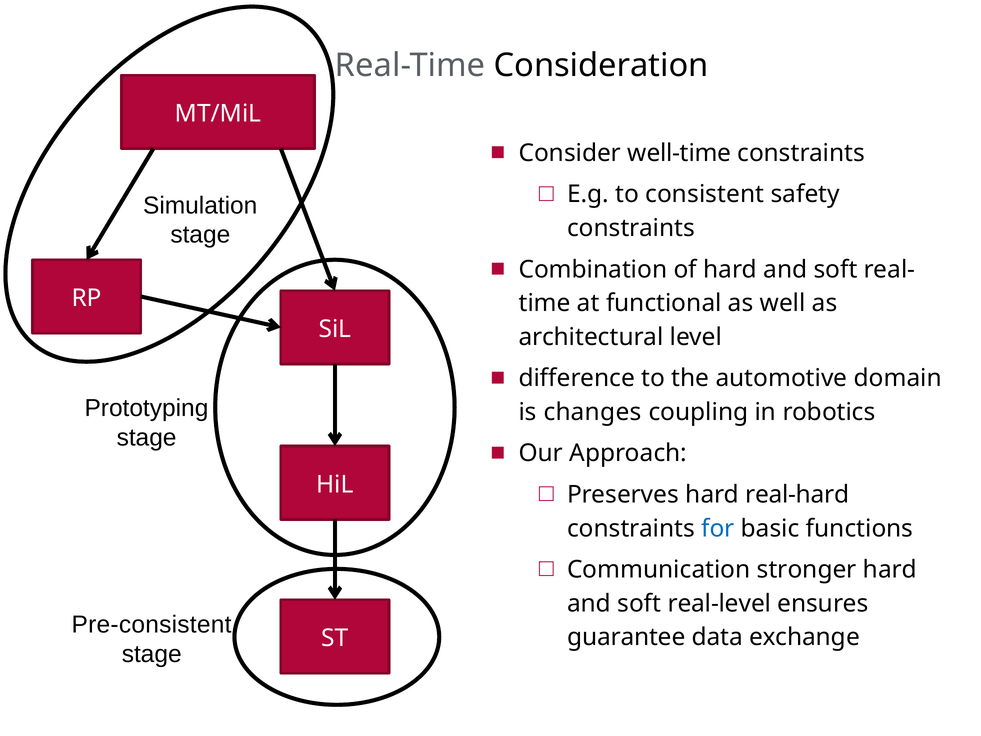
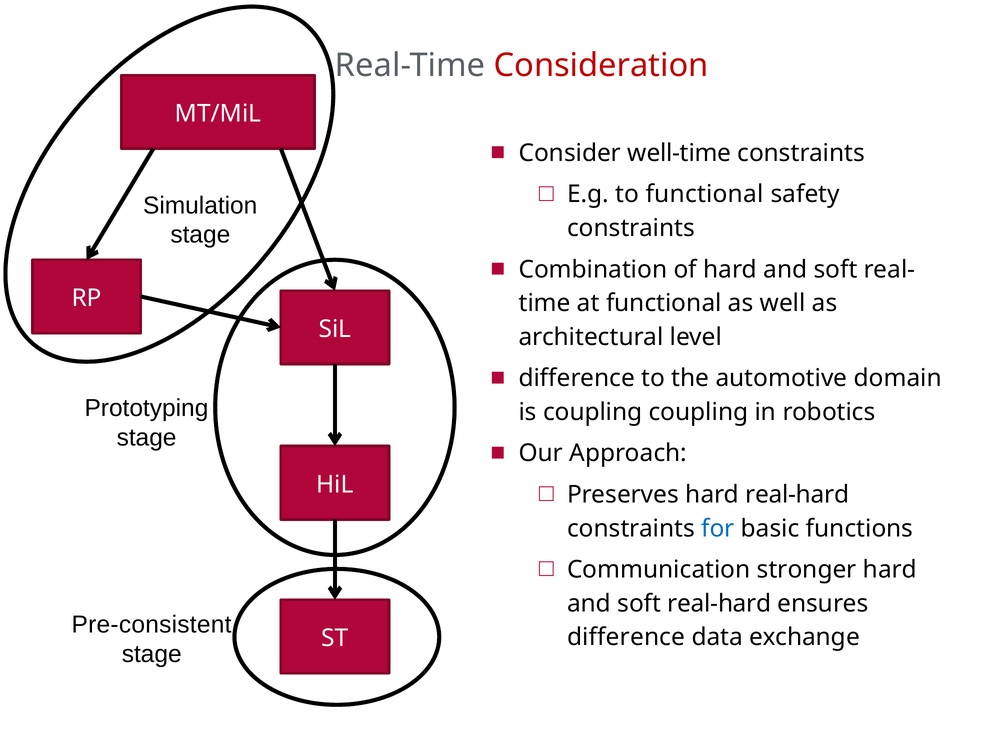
Consideration colour: black -> red (601, 65)
to consistent: consistent -> functional (705, 194)
is changes: changes -> coupling (593, 412)
soft real-level: real-level -> real-hard (719, 603)
guarantee: guarantee -> difference (626, 637)
